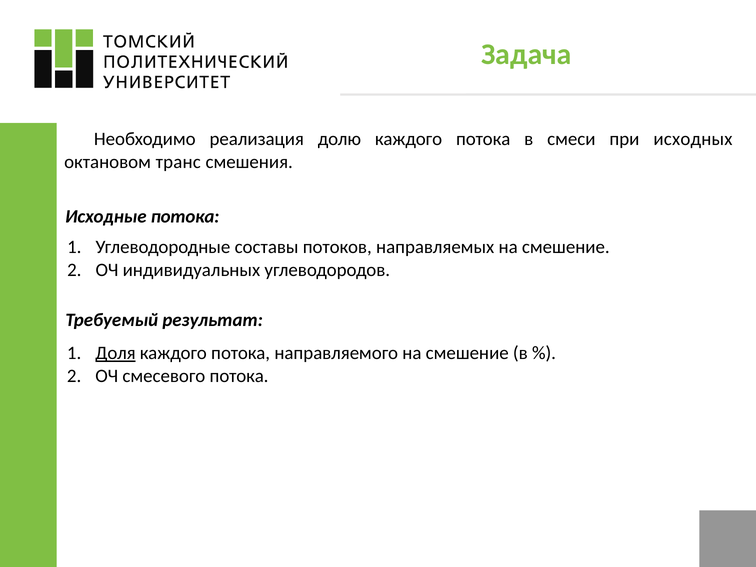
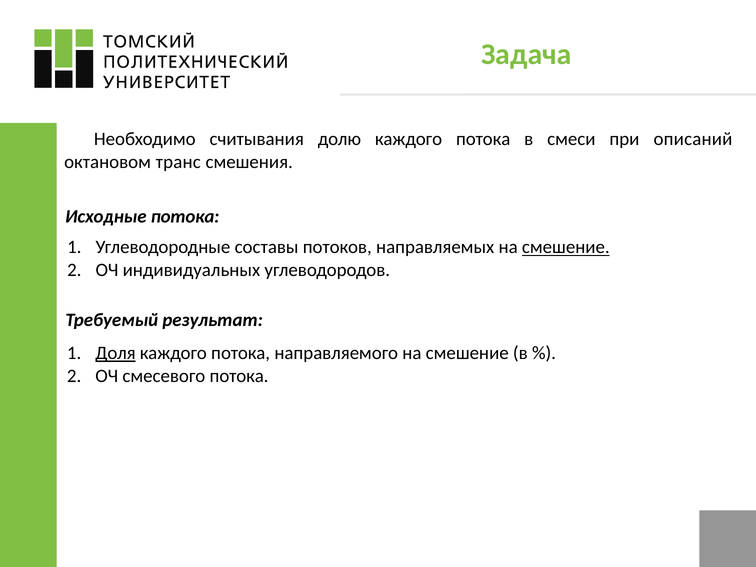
реализация: реализация -> считывания (257, 139)
исходных: исходных -> описаний (693, 139)
смешение underline: none -> present (566, 247)
